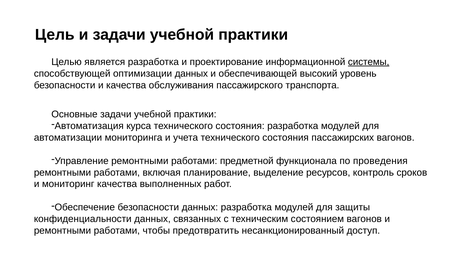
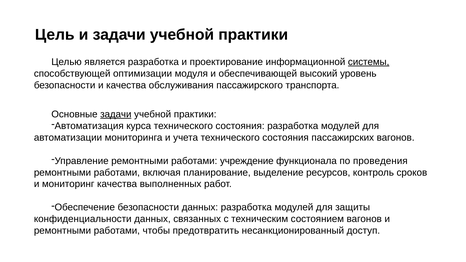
оптимизации данных: данных -> модуля (191, 74)
задачи underline: none -> present (116, 114)
предметной: предметной -> учреждение (247, 161)
